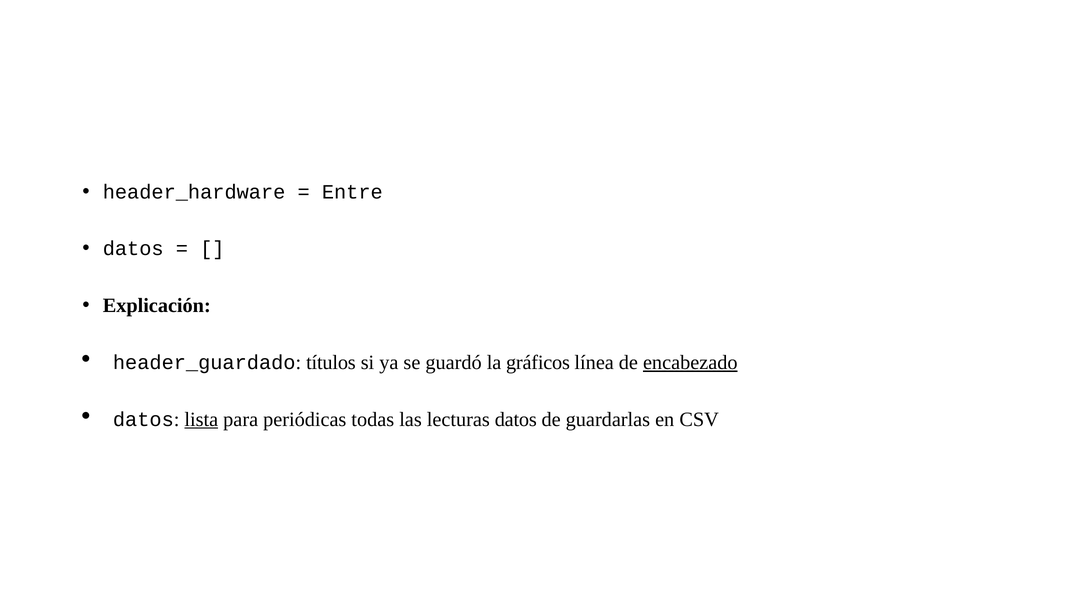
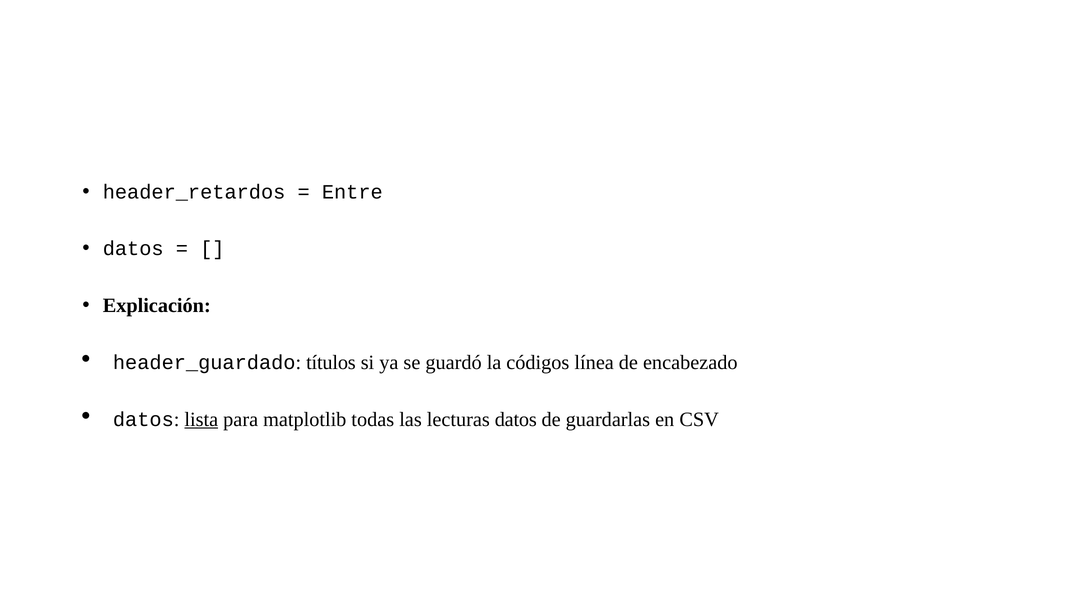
header_hardware: header_hardware -> header_retardos (194, 192)
gráficos: gráficos -> códigos (538, 362)
encabezado underline: present -> none (690, 362)
periódicas: periódicas -> matplotlib (305, 419)
